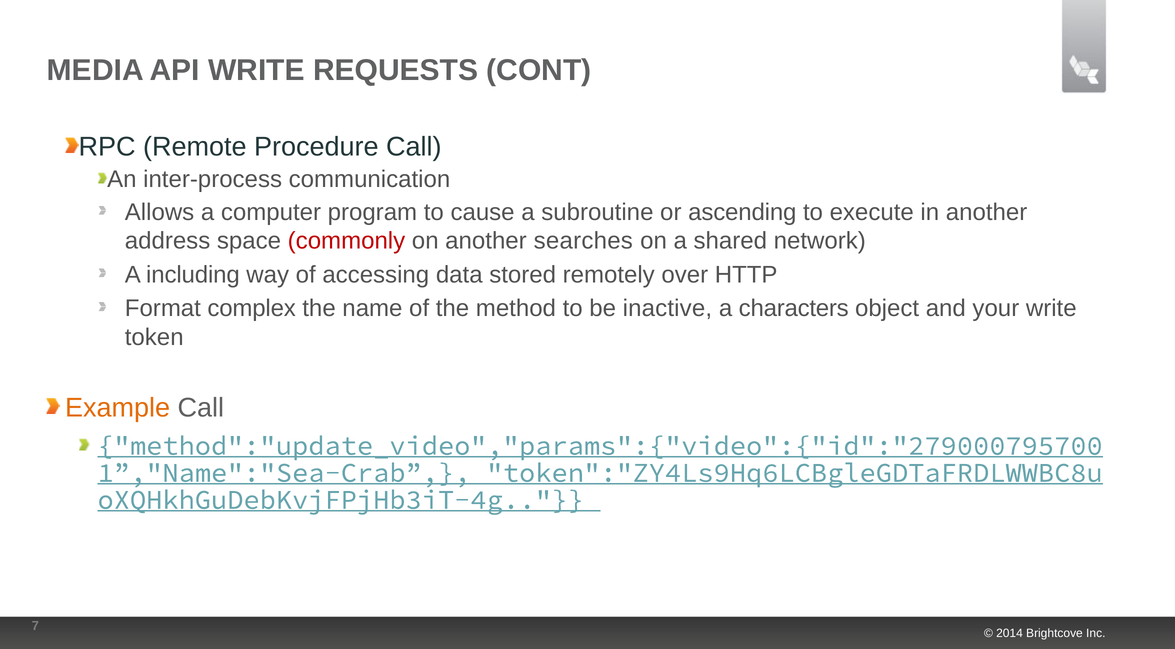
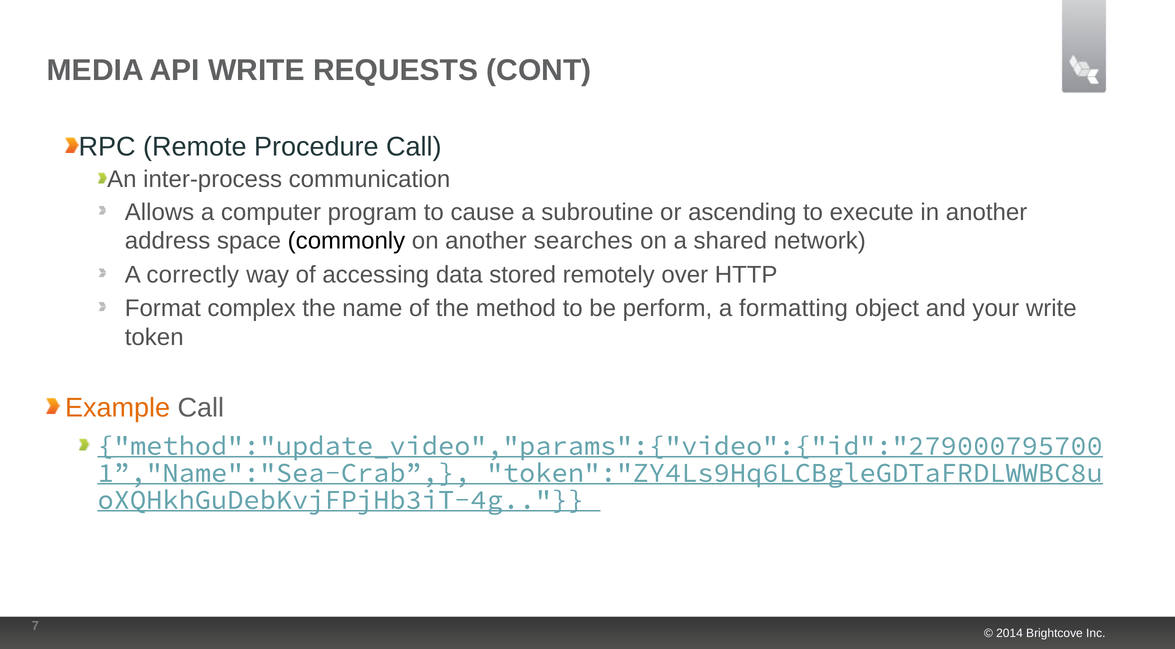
commonly colour: red -> black (346, 241)
including: including -> correctly (193, 275)
inactive: inactive -> perform (667, 308)
characters: characters -> formatting (794, 308)
